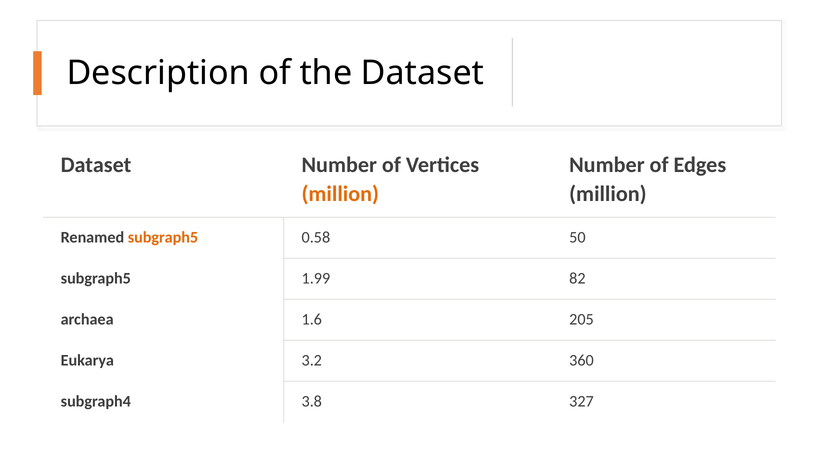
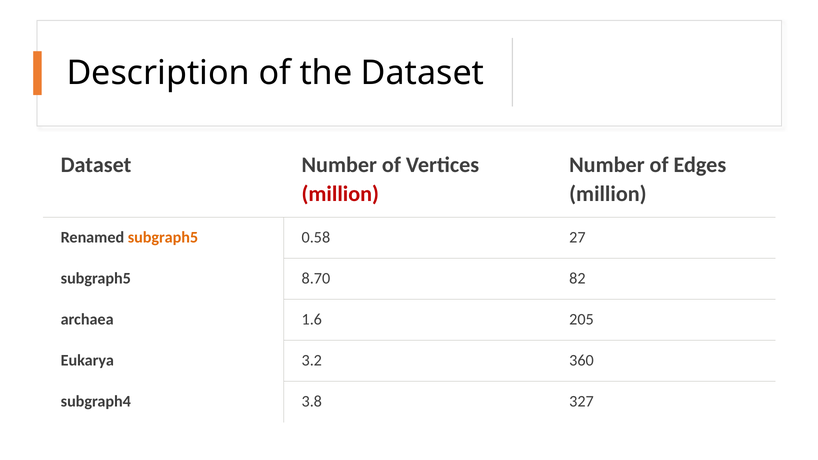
million colour: orange -> red (340, 194)
50: 50 -> 27 (577, 238)
1.99: 1.99 -> 8.70 (316, 279)
